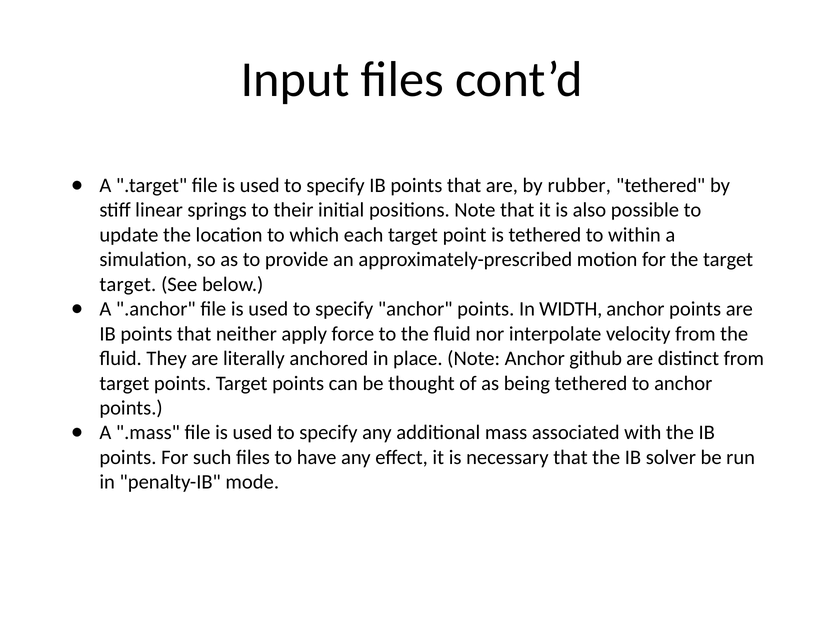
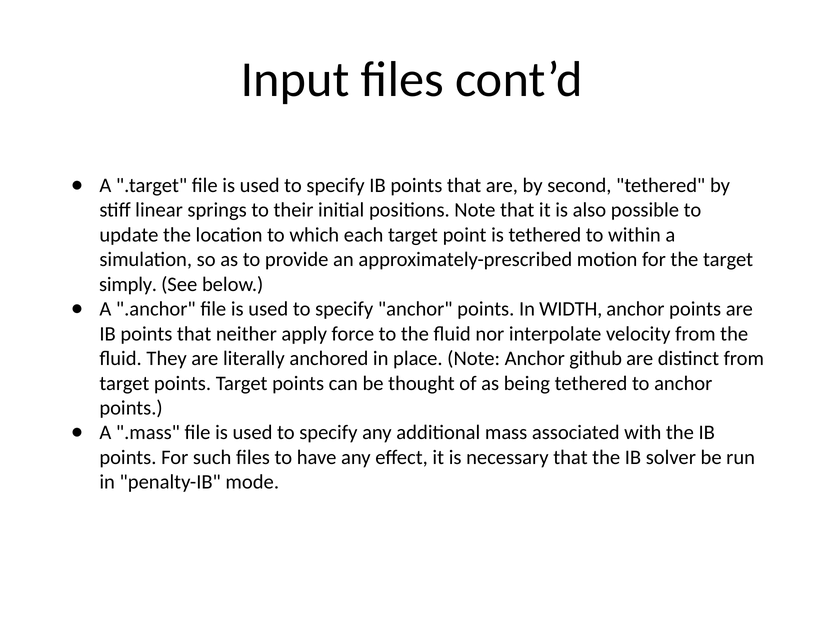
rubber: rubber -> second (579, 185)
target: target -> simply (128, 284)
